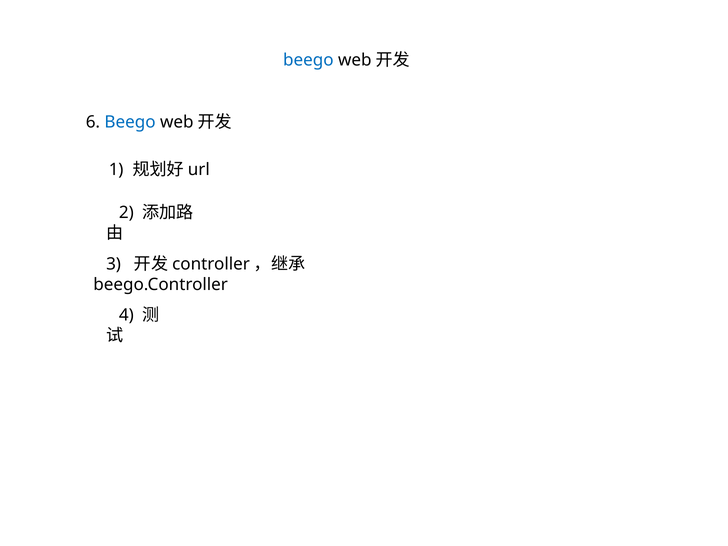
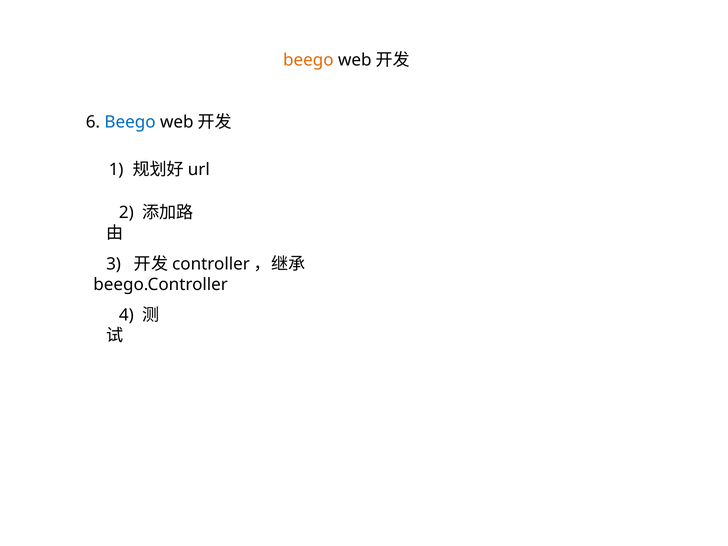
beego colour: blue -> orange (308, 60)
